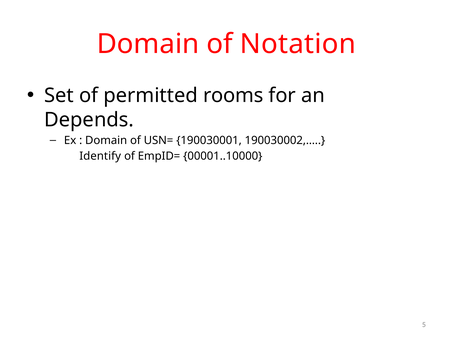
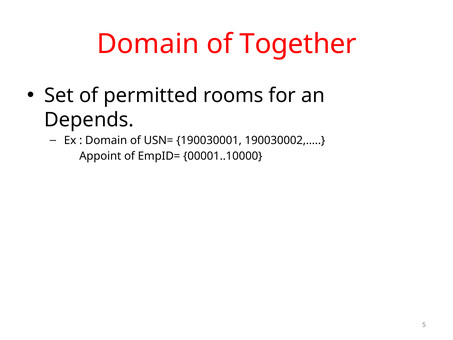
Notation: Notation -> Together (298, 44)
Identify: Identify -> Appoint (100, 156)
